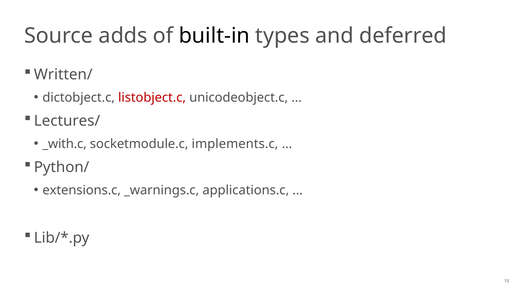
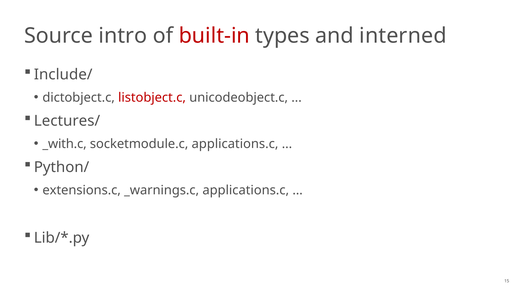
adds: adds -> intro (123, 36)
built-in colour: black -> red (214, 36)
deferred: deferred -> interned (403, 36)
Written/: Written/ -> Include/ (63, 75)
socketmodule.c implements.c: implements.c -> applications.c (235, 144)
